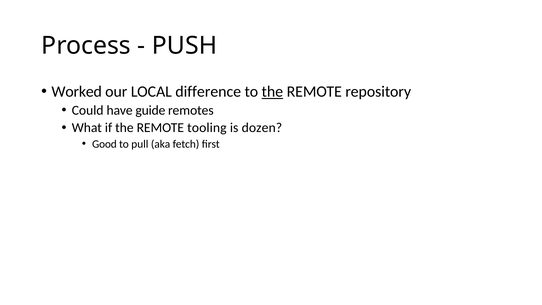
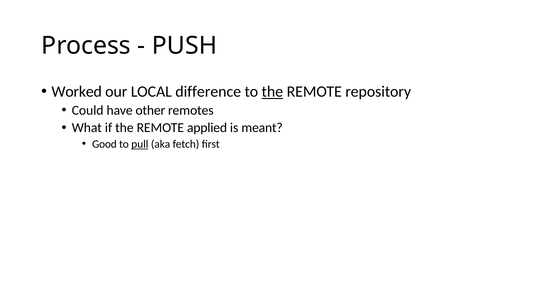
guide: guide -> other (150, 110)
tooling: tooling -> applied (207, 128)
dozen: dozen -> meant (262, 128)
pull underline: none -> present (140, 144)
